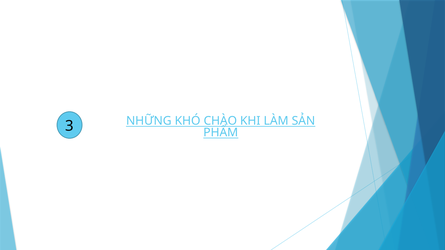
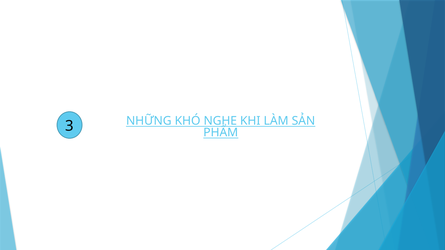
CHÀO: CHÀO -> NGHE (220, 121)
